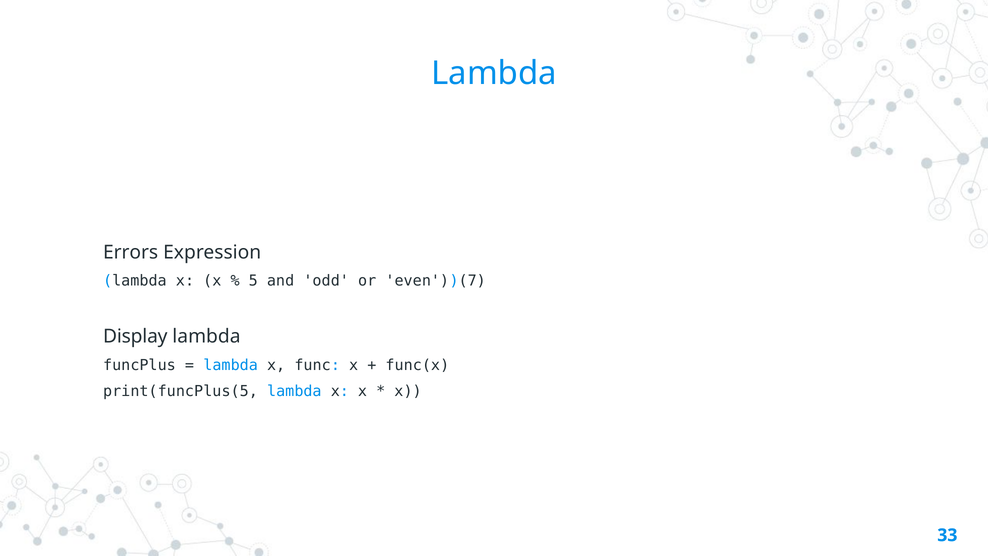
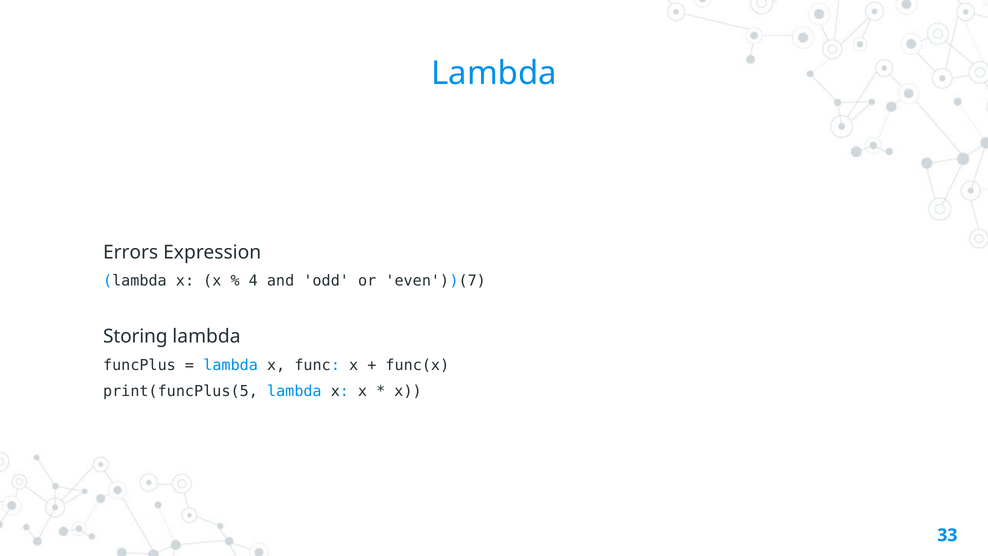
5: 5 -> 4 (253, 281)
Display: Display -> Storing (135, 336)
